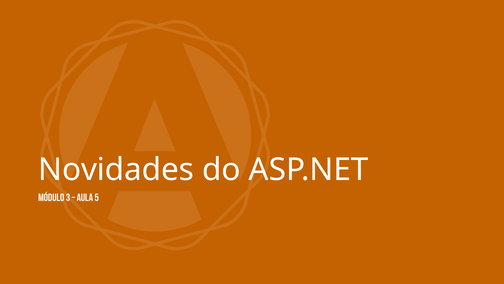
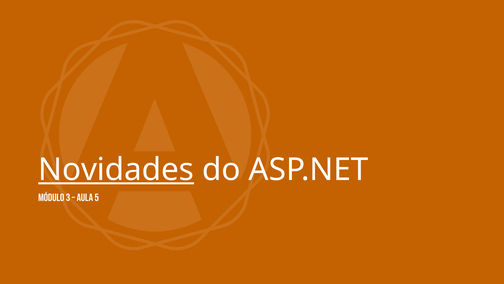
Novidades underline: none -> present (116, 169)
